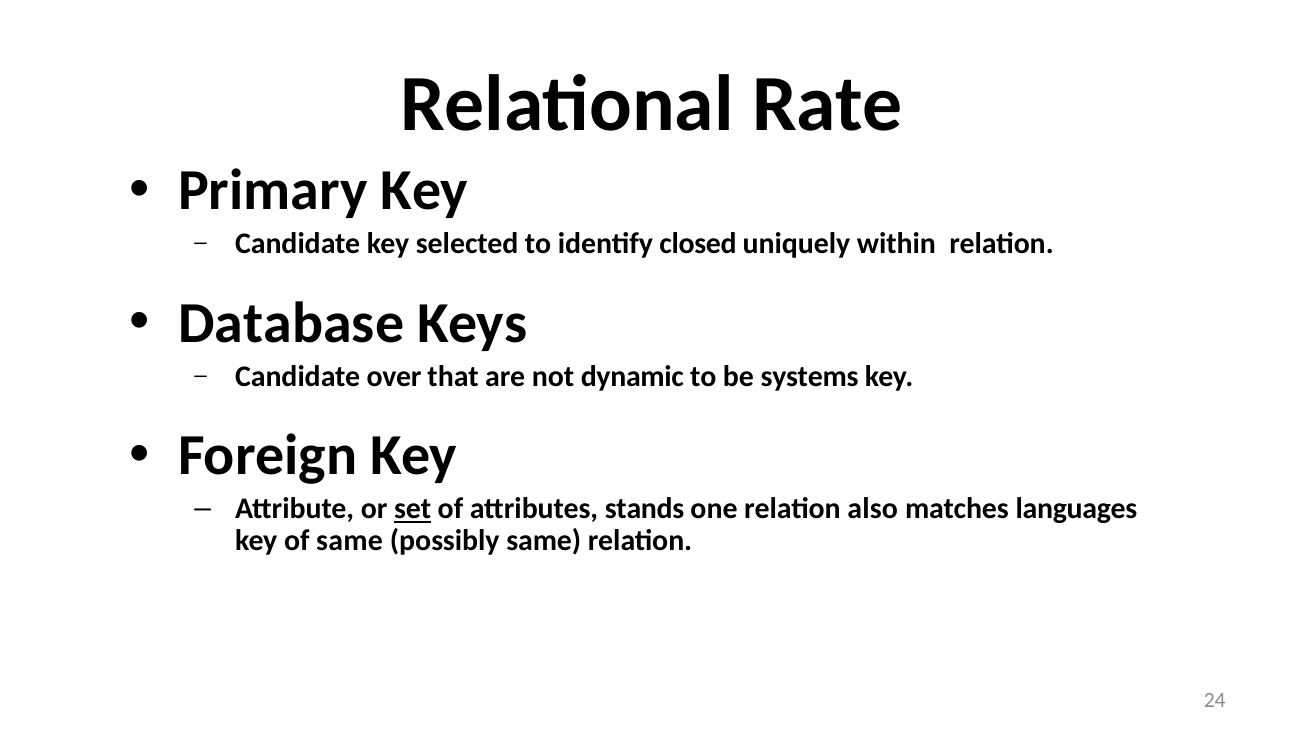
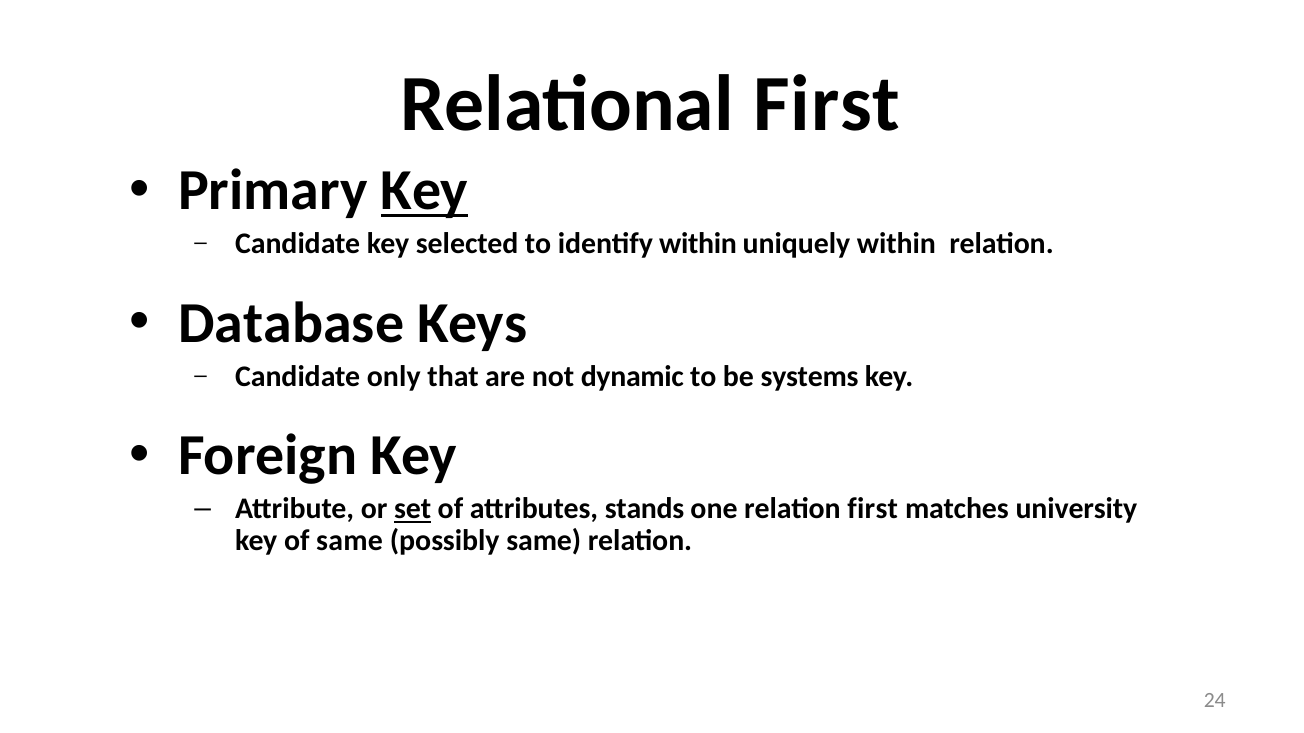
Relational Rate: Rate -> First (827, 105)
Key underline: none -> present (425, 191)
identify closed: closed -> within (698, 244)
over: over -> only (394, 377)
relation also: also -> first (873, 509)
languages: languages -> university (1076, 509)
